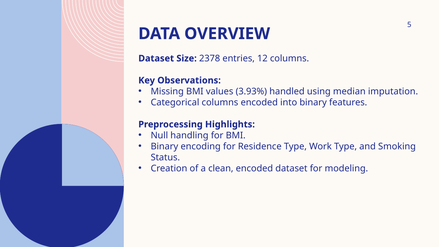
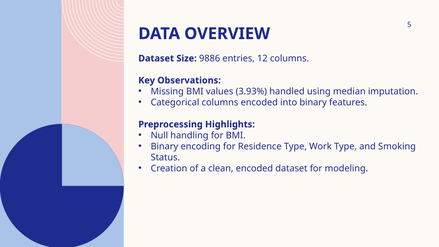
2378: 2378 -> 9886 (210, 58)
